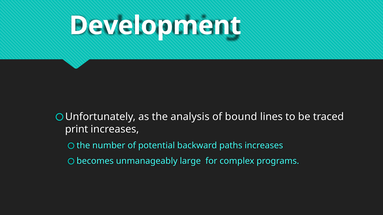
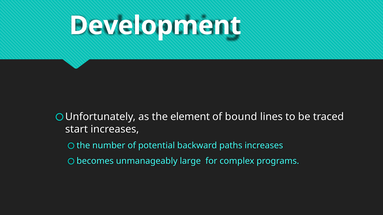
analysis: analysis -> element (190, 117)
print: print -> start (77, 129)
